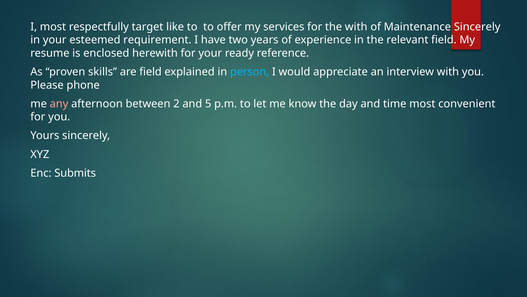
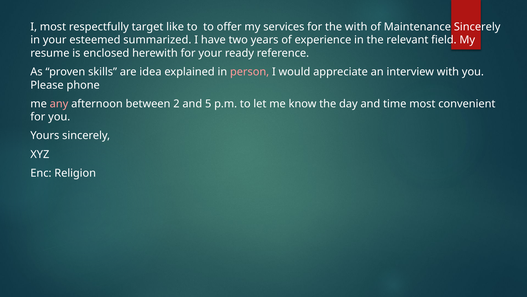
requirement: requirement -> summarized (157, 40)
are field: field -> idea (150, 72)
person colour: light blue -> pink (250, 72)
Submits: Submits -> Religion (75, 173)
